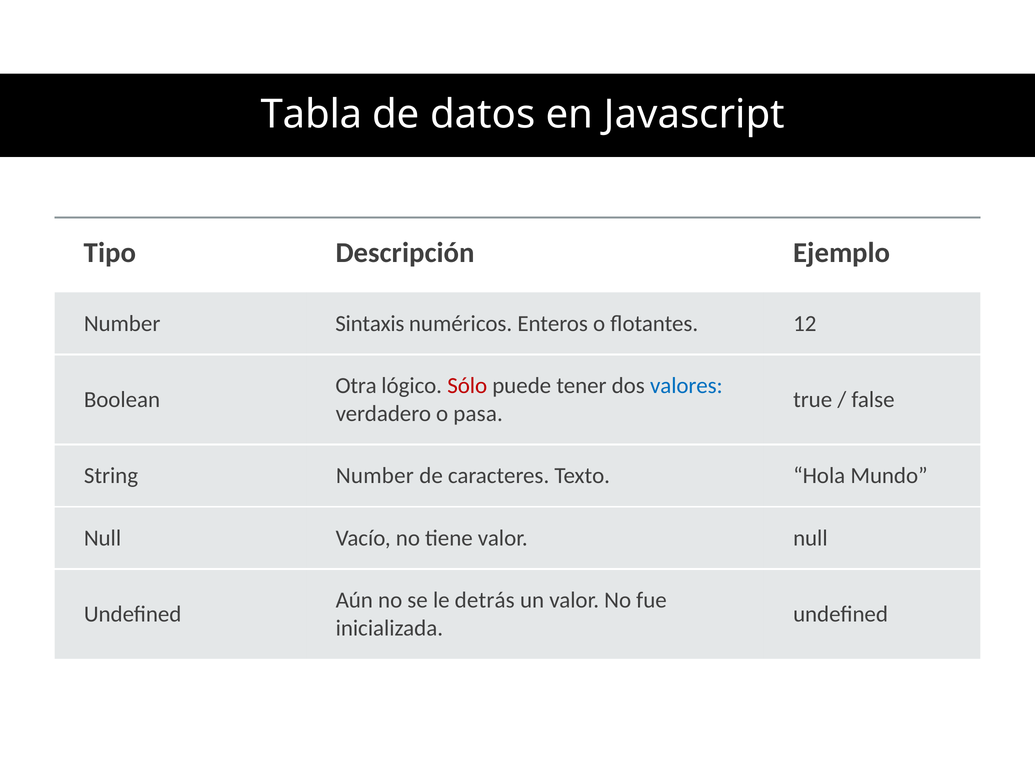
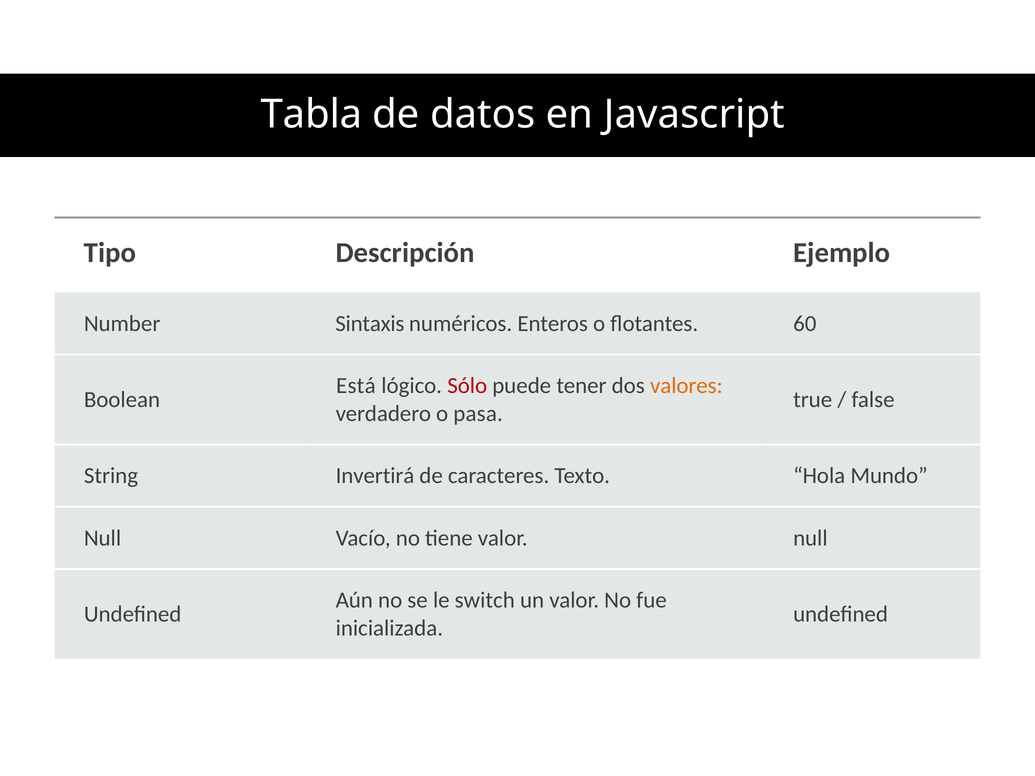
12: 12 -> 60 (805, 324)
Otra: Otra -> Está (356, 386)
valores colour: blue -> orange (686, 386)
String Number: Number -> Invertirá (375, 476)
detrás: detrás -> switch (485, 600)
